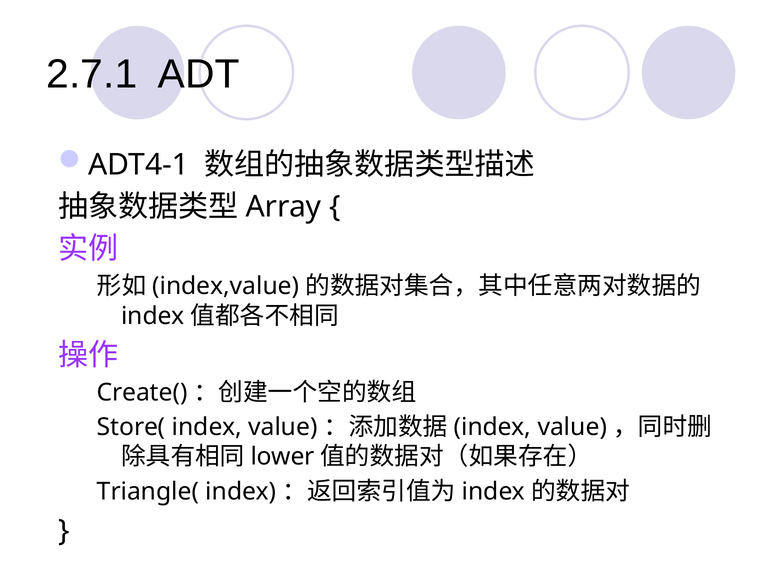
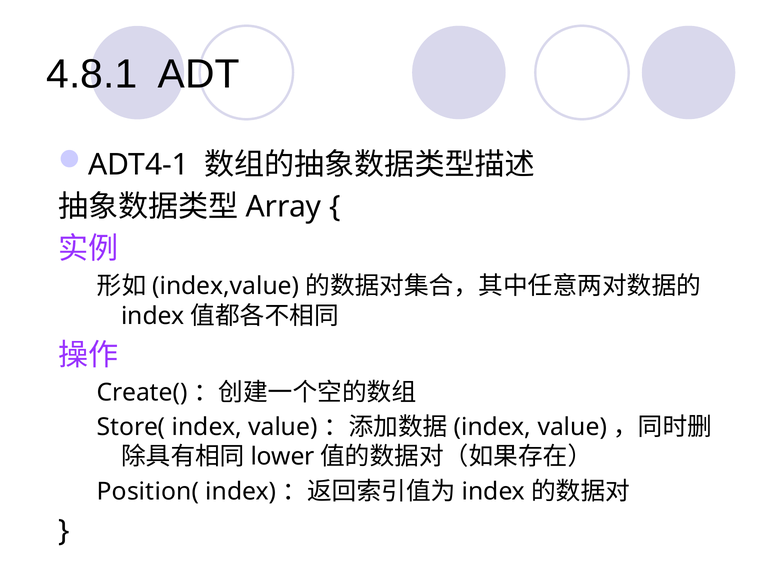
2.7.1: 2.7.1 -> 4.8.1 (92, 74)
Triangle(: Triangle( -> Position( (148, 492)
